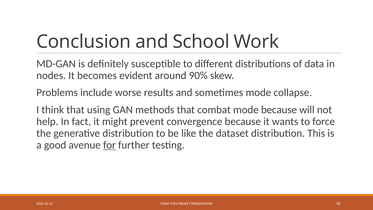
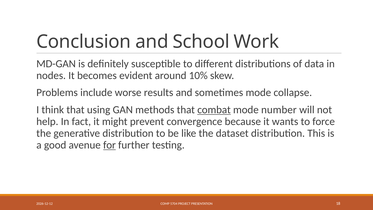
90%: 90% -> 10% (198, 75)
combat underline: none -> present (214, 110)
mode because: because -> number (279, 110)
